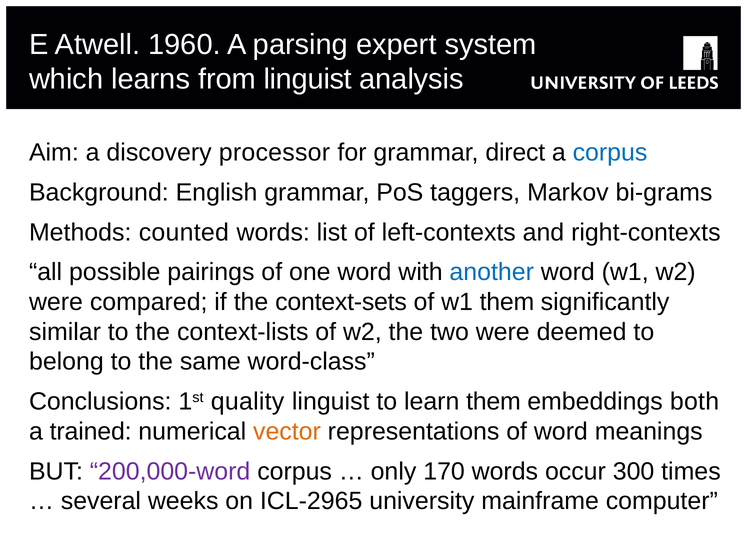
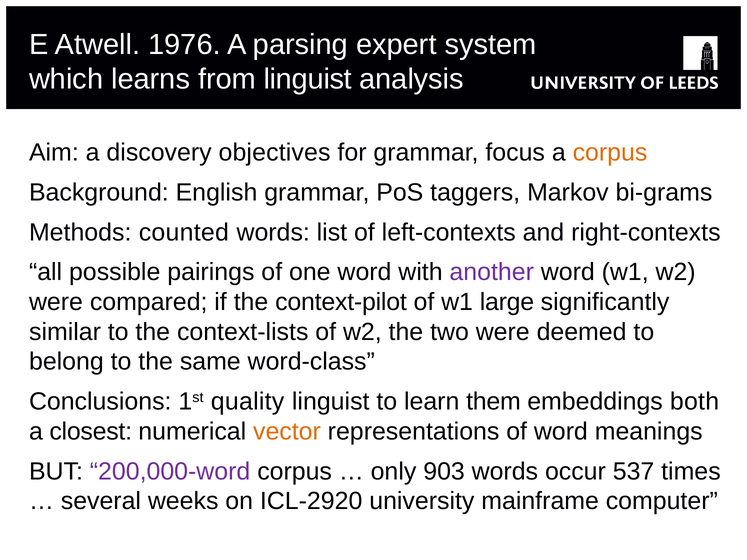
1960: 1960 -> 1976 (184, 44)
processor: processor -> objectives (275, 153)
direct: direct -> focus (515, 153)
corpus colour: blue -> orange (610, 153)
another colour: blue -> purple (492, 272)
context-sets: context-sets -> context-pilot (341, 302)
w1 them: them -> large (507, 302)
trained: trained -> closest (91, 432)
170: 170 -> 903 (444, 472)
300: 300 -> 537 (634, 472)
ICL-2965: ICL-2965 -> ICL-2920 (311, 501)
